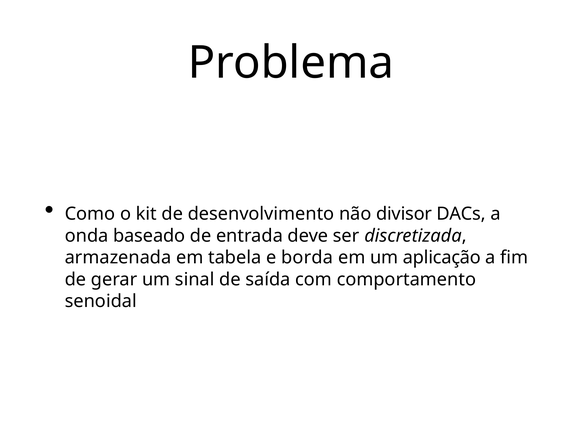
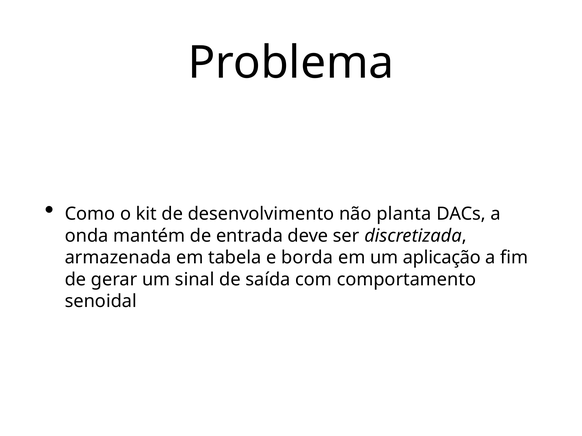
divisor: divisor -> planta (404, 214)
baseado: baseado -> mantém (149, 236)
